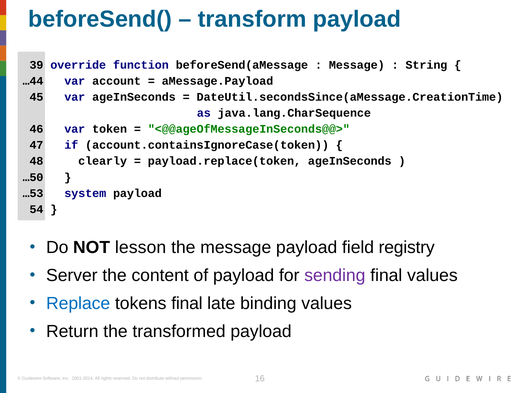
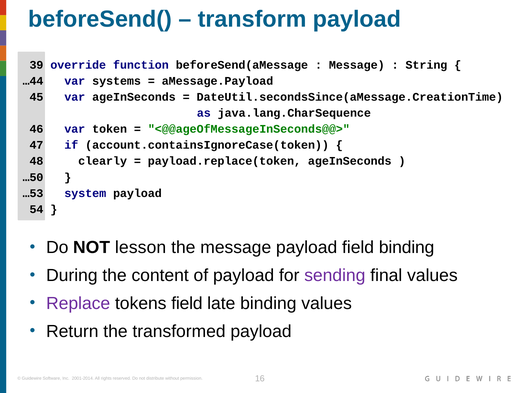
account: account -> systems (117, 81)
field registry: registry -> binding (407, 248)
Server: Server -> During (72, 275)
Replace colour: blue -> purple (78, 303)
tokens final: final -> field (187, 303)
